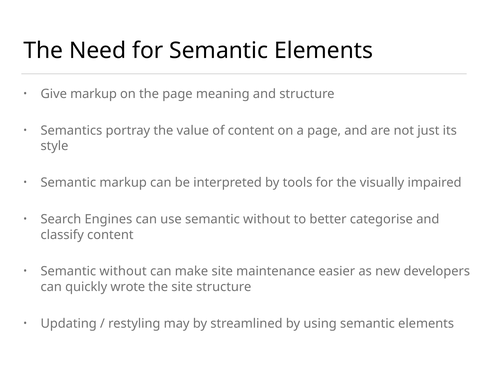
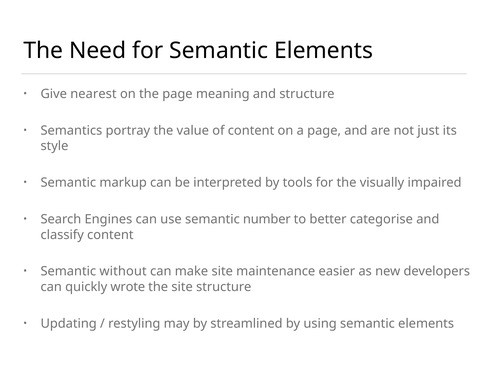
Give markup: markup -> nearest (93, 94)
use semantic without: without -> number (267, 219)
